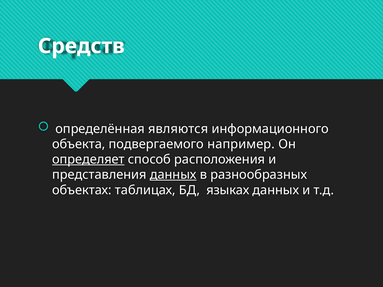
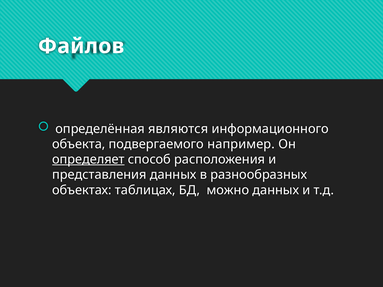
Средств: Средств -> Файлов (81, 46)
данных underline: present -> none (173, 175)
языках: языках -> можно (228, 190)
